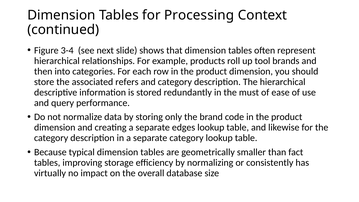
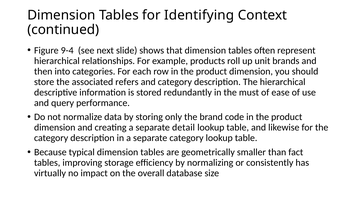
Processing: Processing -> Identifying (199, 15)
3-4: 3-4 -> 9-4 (67, 50)
tool: tool -> unit (262, 61)
edges: edges -> detail (184, 127)
